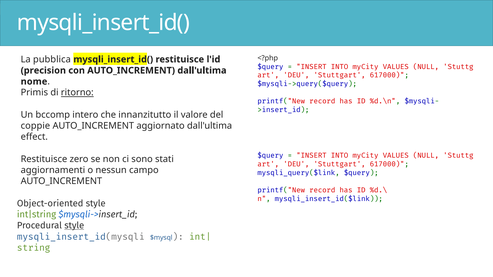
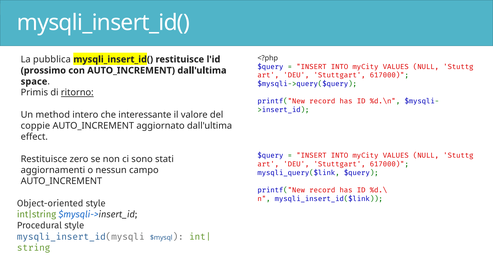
precision: precision -> prossimo (43, 71)
nome: nome -> space (34, 82)
bccomp: bccomp -> method (53, 115)
innanzitutto: innanzitutto -> interessante (145, 115)
style underline: present -> none (74, 226)
